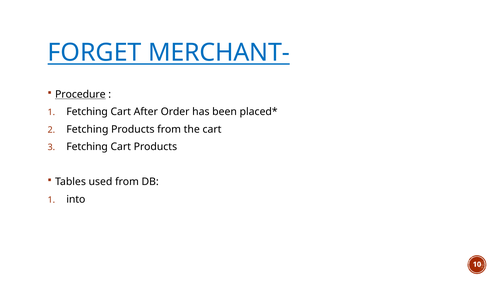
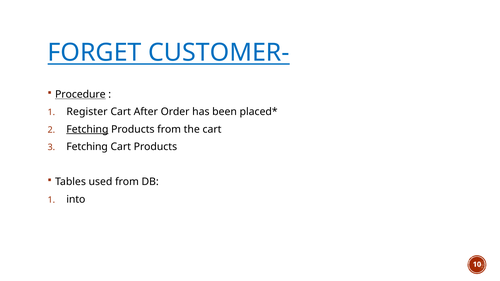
MERCHANT-: MERCHANT- -> CUSTOMER- (219, 53)
Fetching: Fetching -> Register (87, 112)
Fetching underline: none -> present (87, 129)
